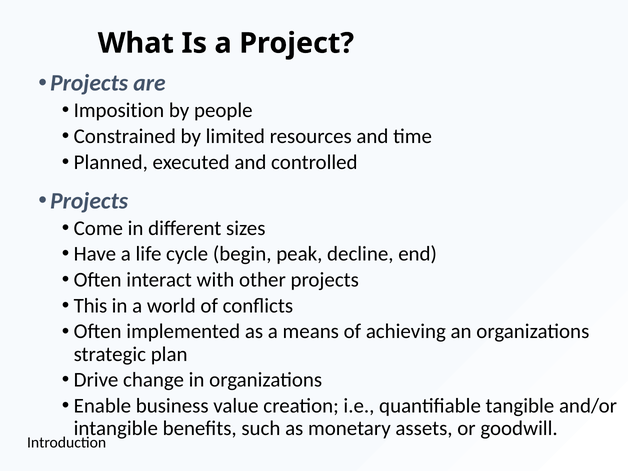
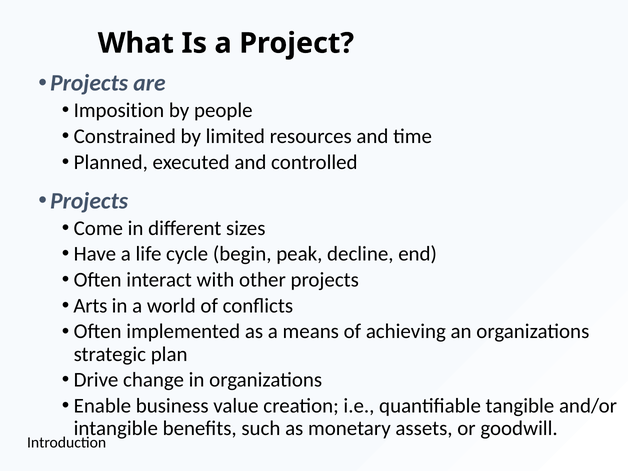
This: This -> Arts (90, 306)
